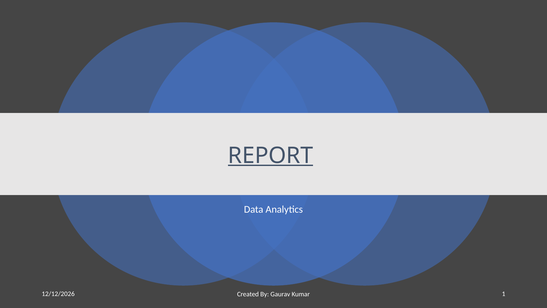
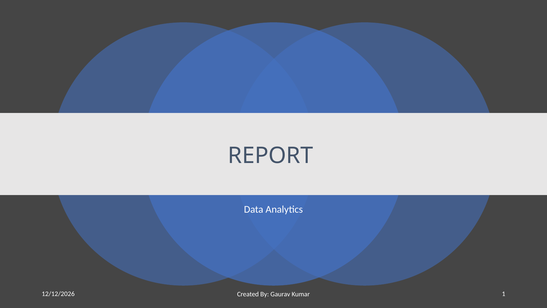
REPORT underline: present -> none (271, 155)
